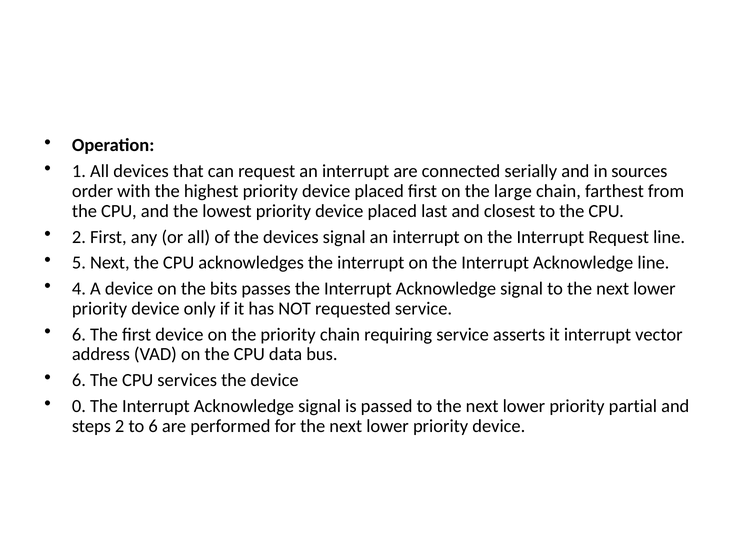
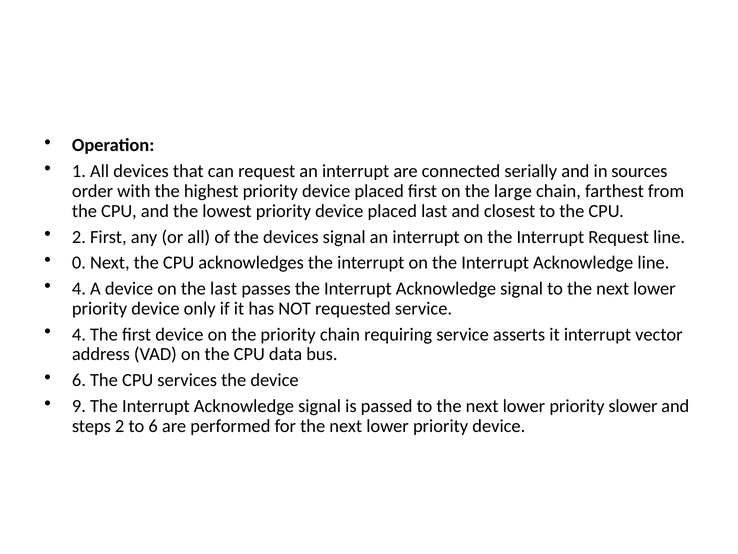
5: 5 -> 0 (79, 263)
the bits: bits -> last (224, 288)
6: 6 -> 4 (79, 334)
0: 0 -> 9 (79, 406)
partial: partial -> slower (633, 406)
